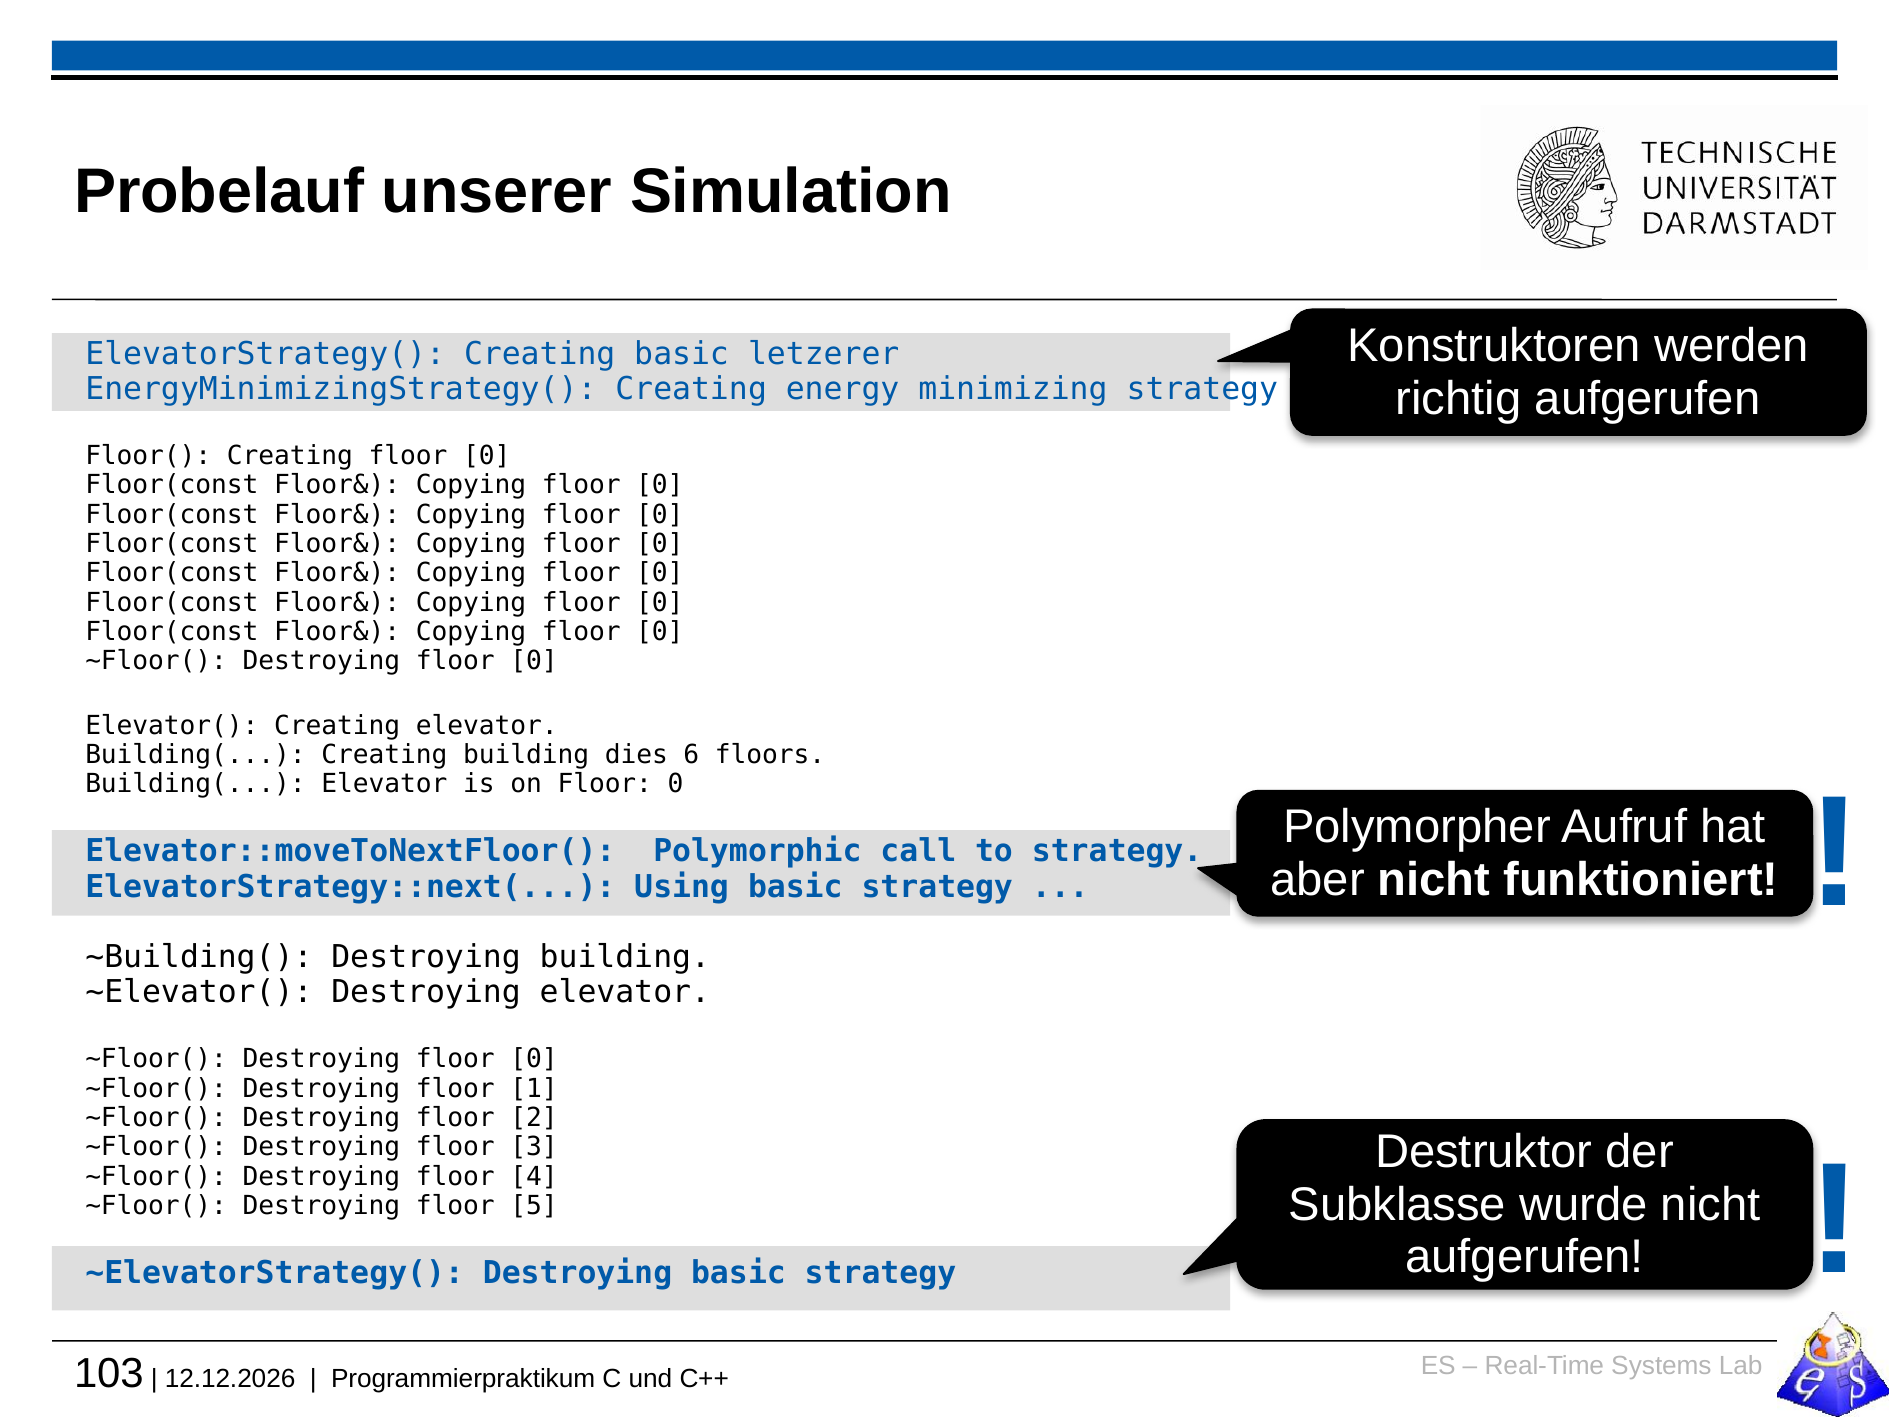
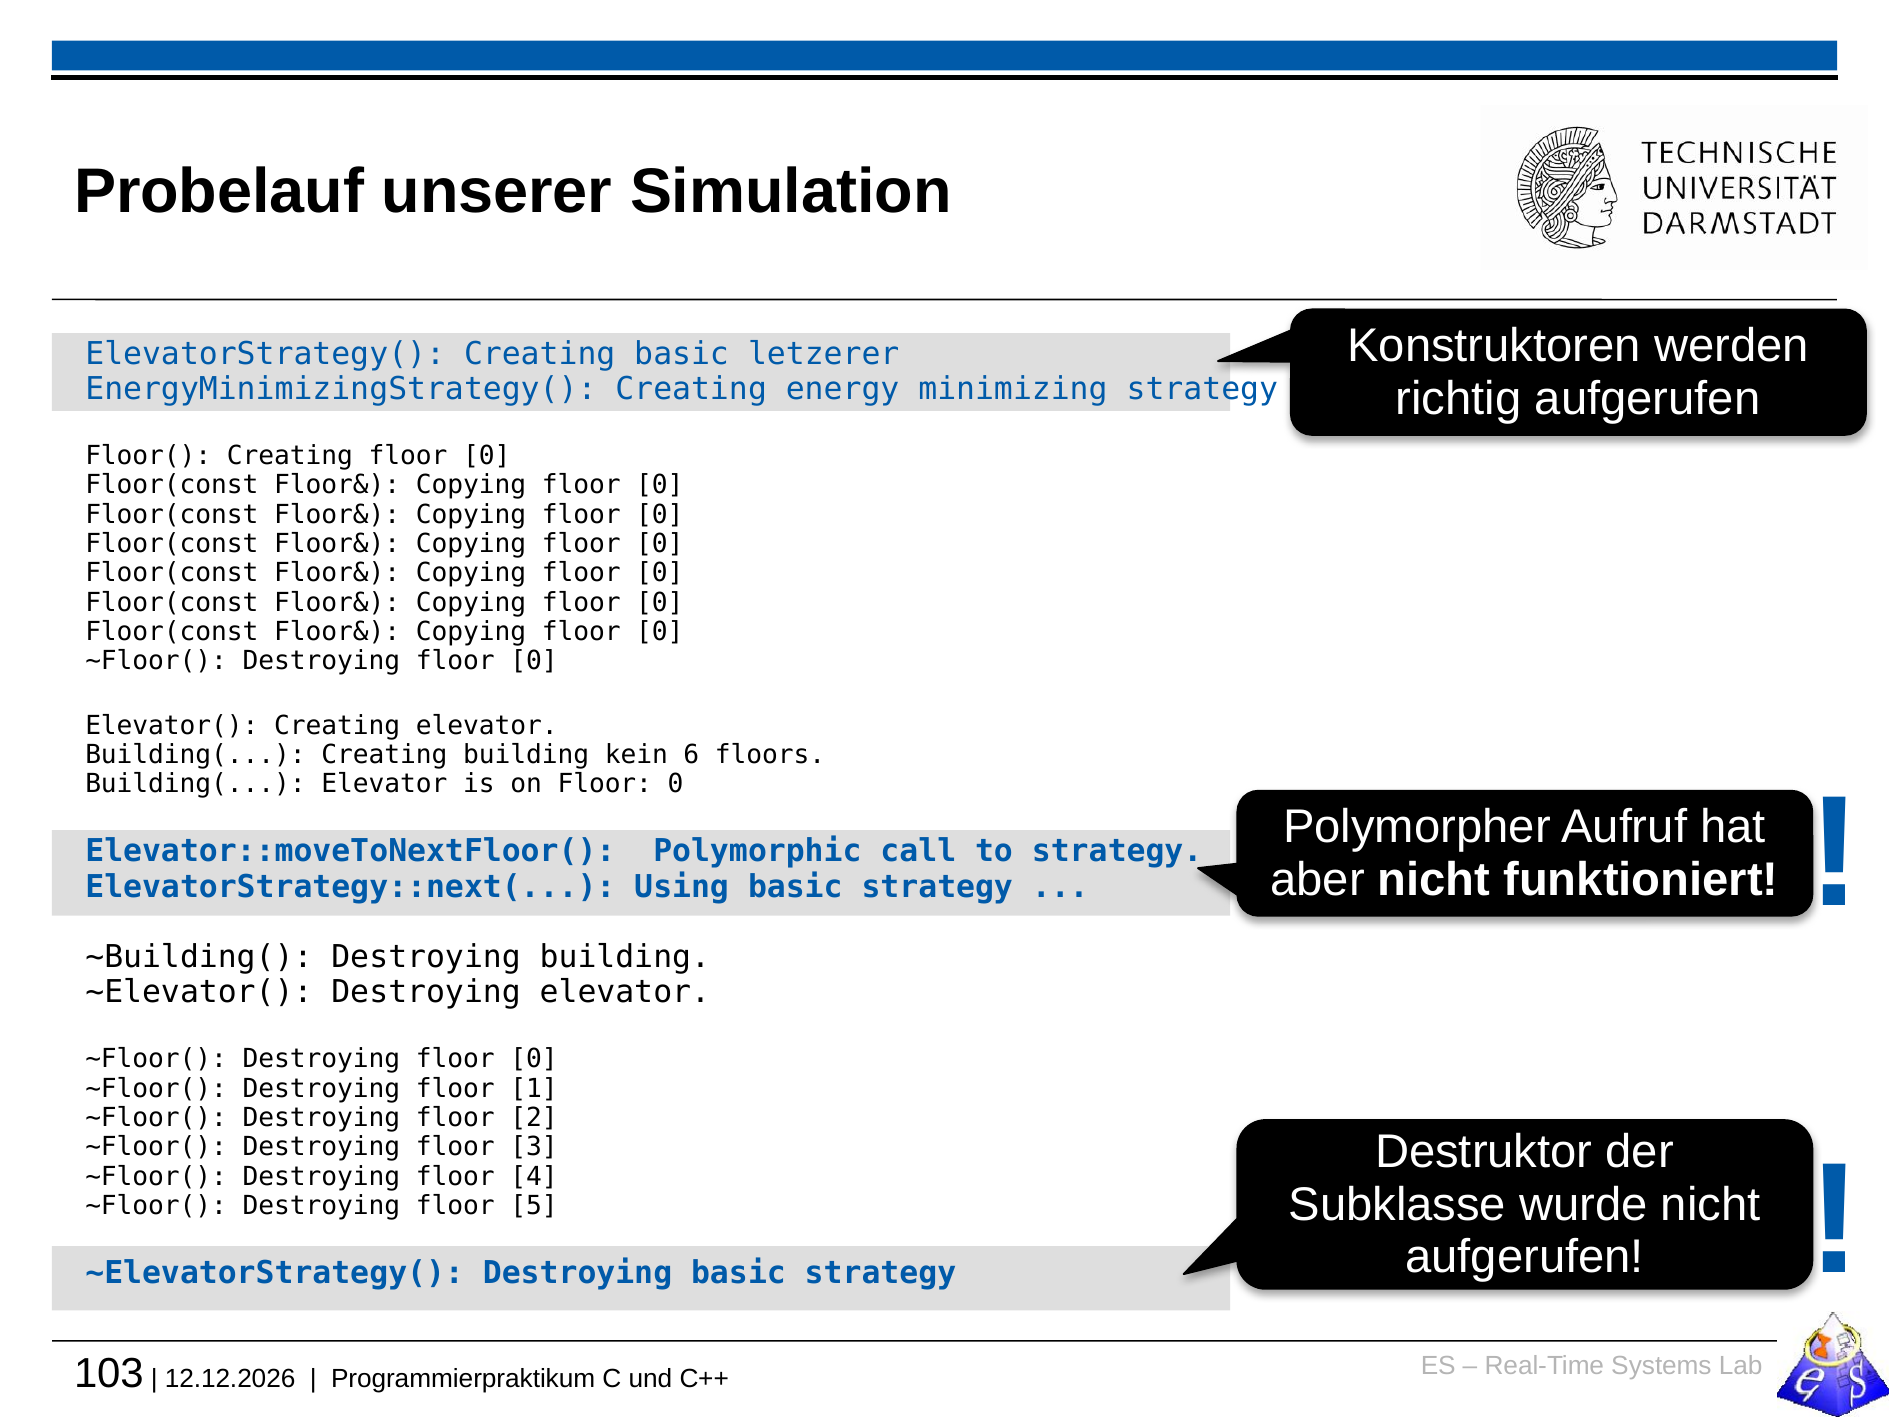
dies: dies -> kein (636, 755)
